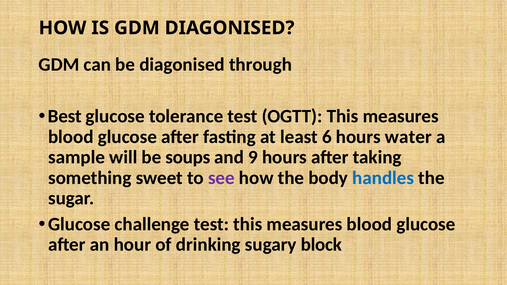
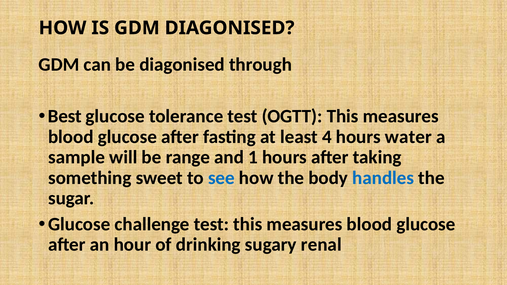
6: 6 -> 4 (327, 137)
soups: soups -> range (188, 157)
9: 9 -> 1 (253, 157)
see colour: purple -> blue (221, 178)
block: block -> renal (321, 245)
